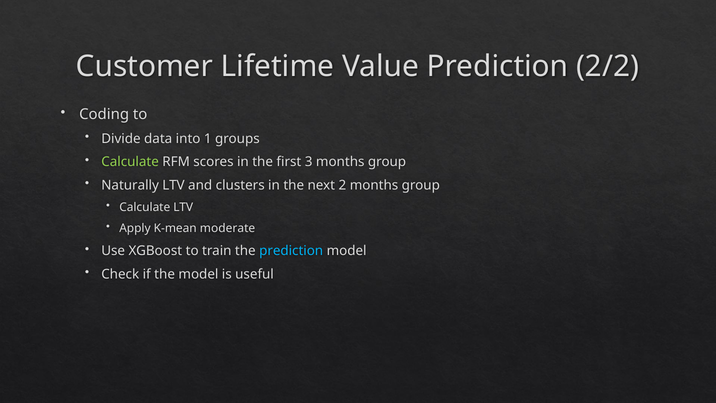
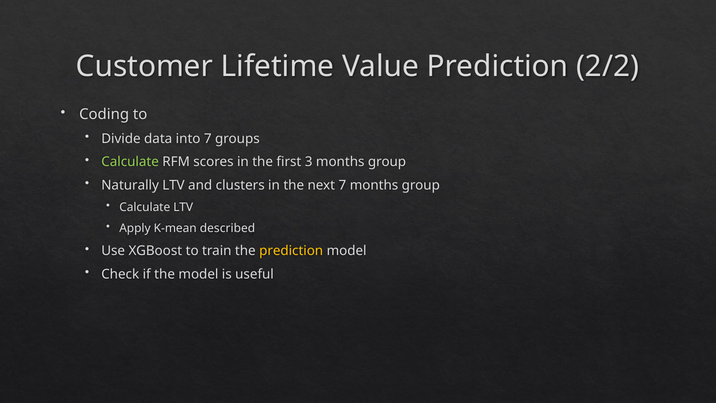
into 1: 1 -> 7 (208, 139)
next 2: 2 -> 7 (342, 185)
moderate: moderate -> described (228, 228)
prediction colour: light blue -> yellow (291, 251)
